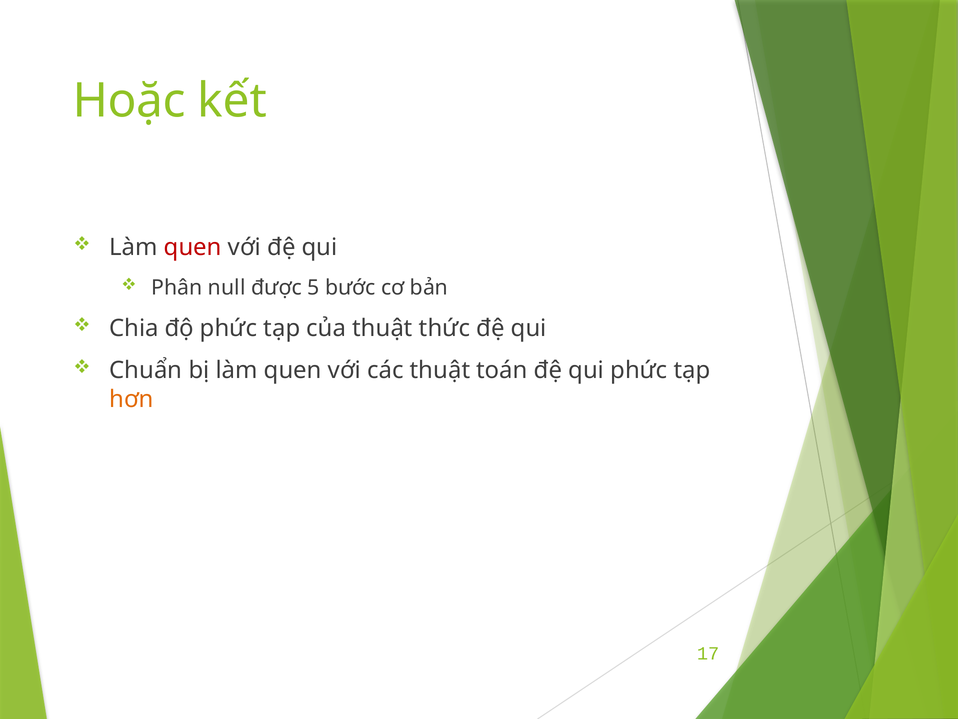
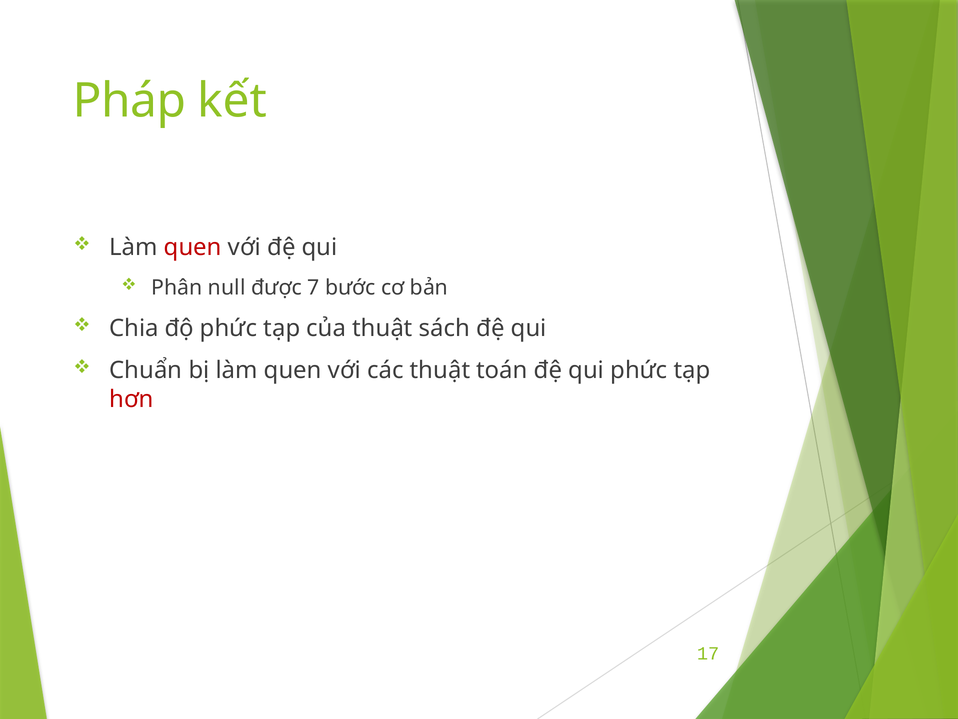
Hoặc: Hoặc -> Pháp (129, 101)
5: 5 -> 7 (313, 287)
thức: thức -> sách (445, 328)
hơn colour: orange -> red (132, 399)
